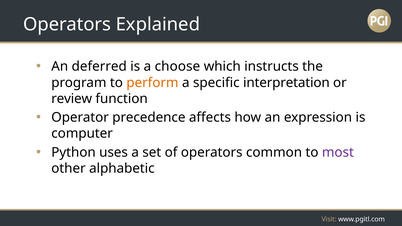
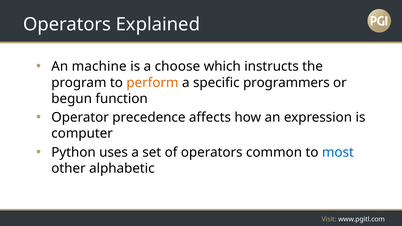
deferred: deferred -> machine (99, 67)
interpretation: interpretation -> programmers (286, 83)
review: review -> begun (72, 99)
most colour: purple -> blue (338, 152)
